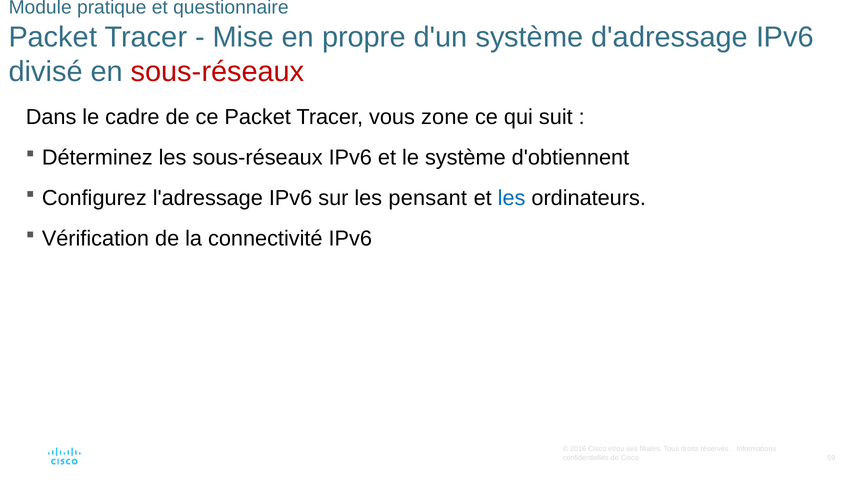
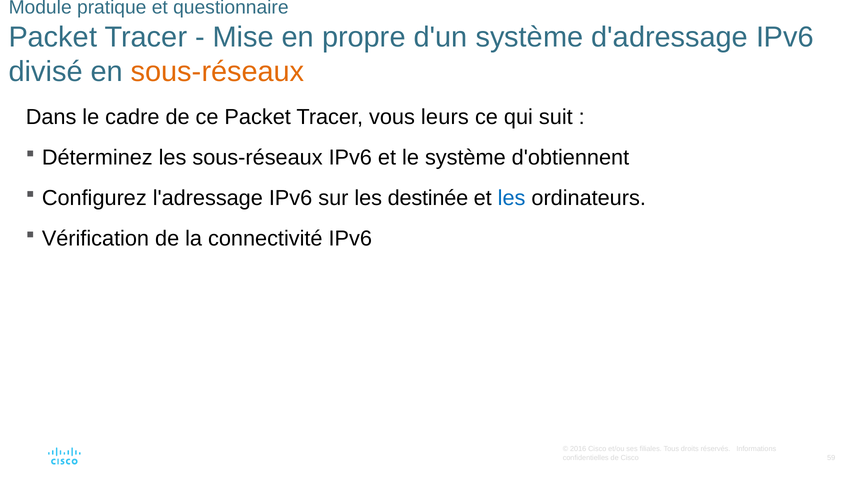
sous-réseaux colour: red -> orange (218, 72)
zone: zone -> leurs (445, 117)
pensant: pensant -> destinée (428, 198)
